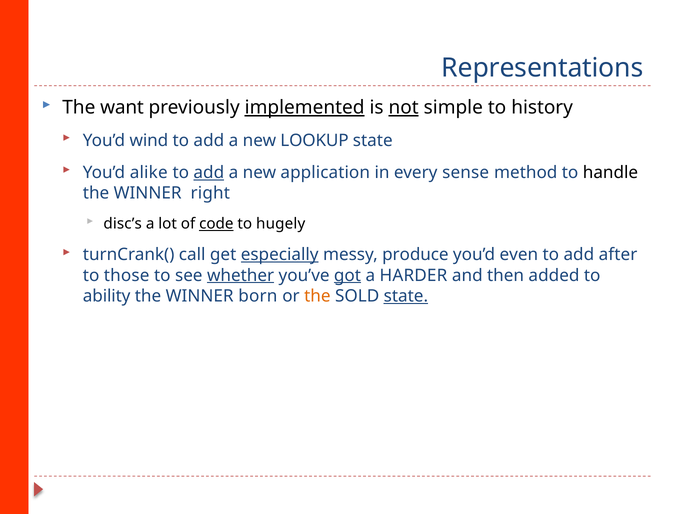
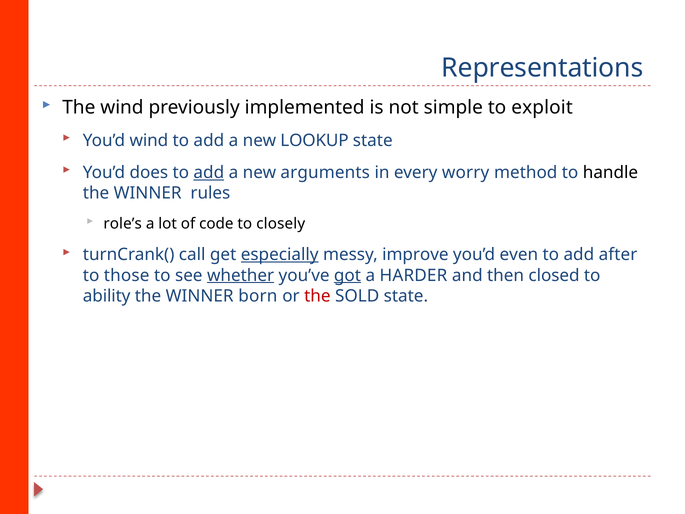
The want: want -> wind (122, 107)
implemented underline: present -> none (305, 107)
not underline: present -> none (404, 107)
history: history -> exploit (542, 107)
alike: alike -> does (149, 172)
application: application -> arguments (325, 172)
sense: sense -> worry (466, 172)
right: right -> rules (210, 193)
disc’s: disc’s -> role’s (123, 224)
code underline: present -> none (216, 224)
hugely: hugely -> closely (281, 224)
produce: produce -> improve (415, 255)
added: added -> closed (554, 275)
the colour: orange -> red (317, 296)
state underline: present -> none (406, 296)
